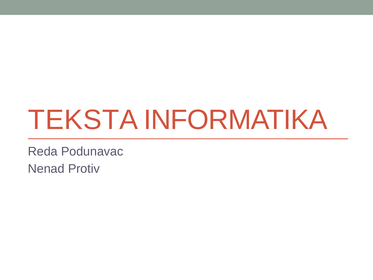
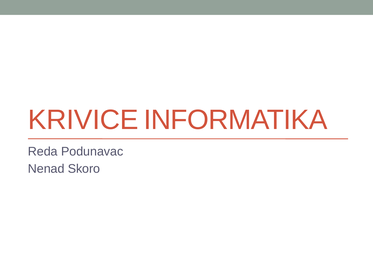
TEKSTA: TEKSTA -> KRIVICE (83, 120)
Protiv: Protiv -> Skoro (84, 169)
